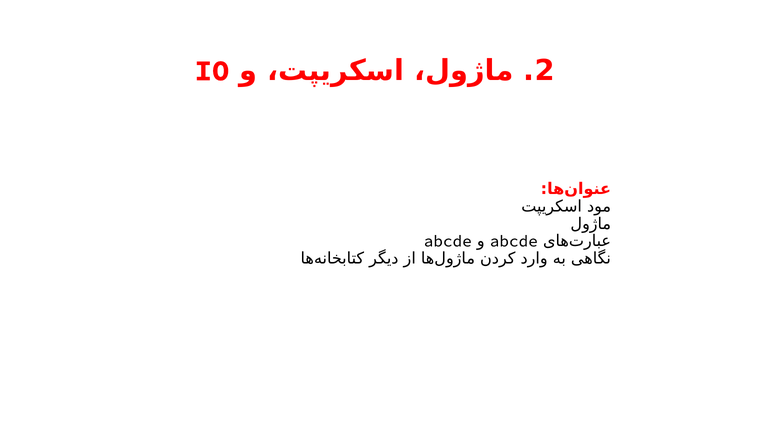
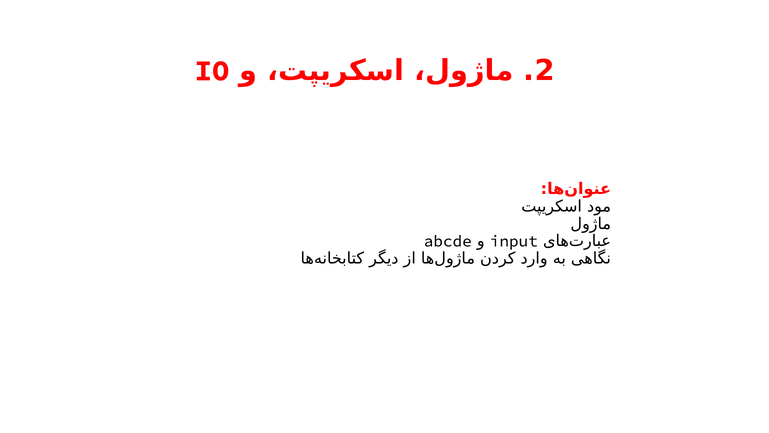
abcde: abcde -> input (514, 241)
